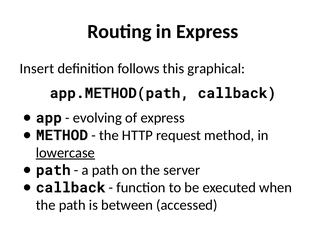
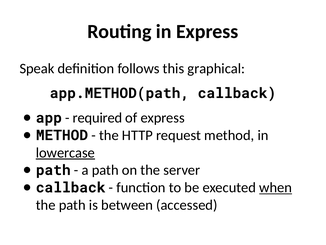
Insert: Insert -> Speak (37, 68)
evolving: evolving -> required (97, 118)
when underline: none -> present (276, 187)
